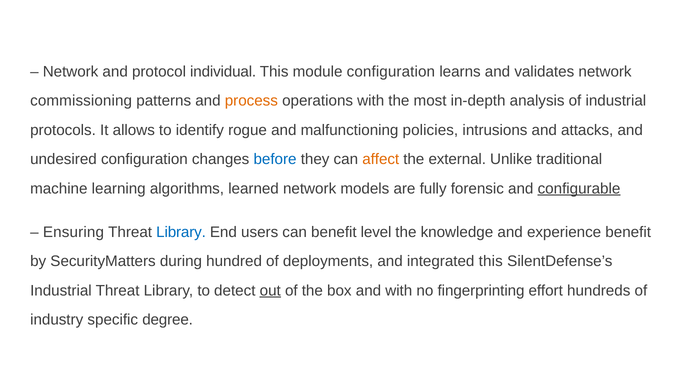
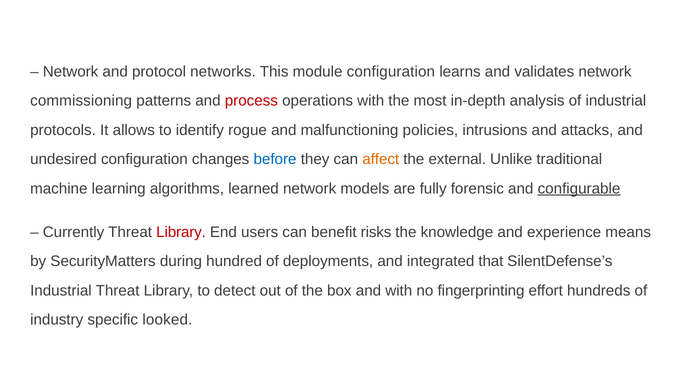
individual: individual -> networks (223, 71)
process colour: orange -> red (251, 101)
Ensuring: Ensuring -> Currently (74, 232)
Library colour: blue -> red (181, 232)
level: level -> risks (376, 232)
experience benefit: benefit -> means (628, 232)
integrated this: this -> that (491, 261)
out underline: present -> none (270, 290)
degree: degree -> looked (167, 319)
